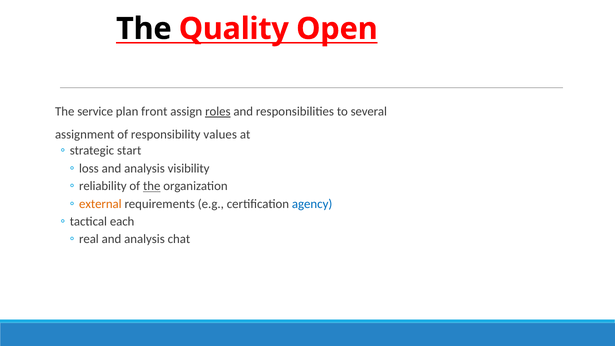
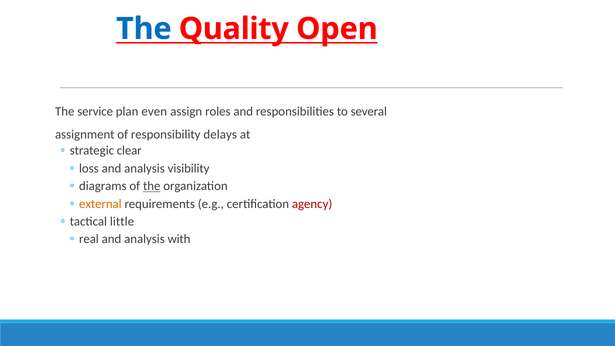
The colour: black -> blue (144, 29)
front: front -> even (154, 111)
roles underline: present -> none (218, 111)
values: values -> delays (220, 134)
start: start -> clear (129, 151)
reliability: reliability -> diagrams (103, 186)
agency colour: blue -> red (312, 204)
each: each -> little (122, 222)
chat: chat -> with (179, 239)
